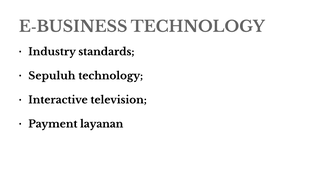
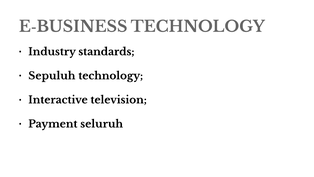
layanan: layanan -> seluruh (102, 124)
